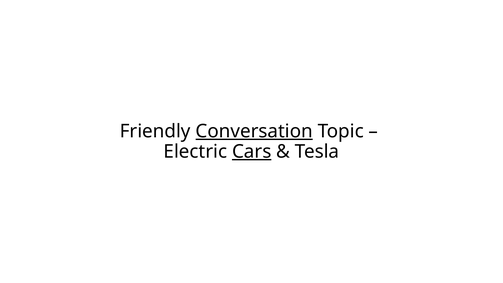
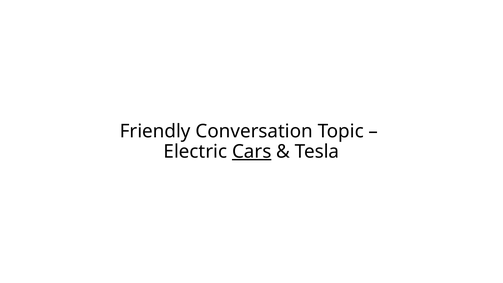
Conversation underline: present -> none (254, 131)
